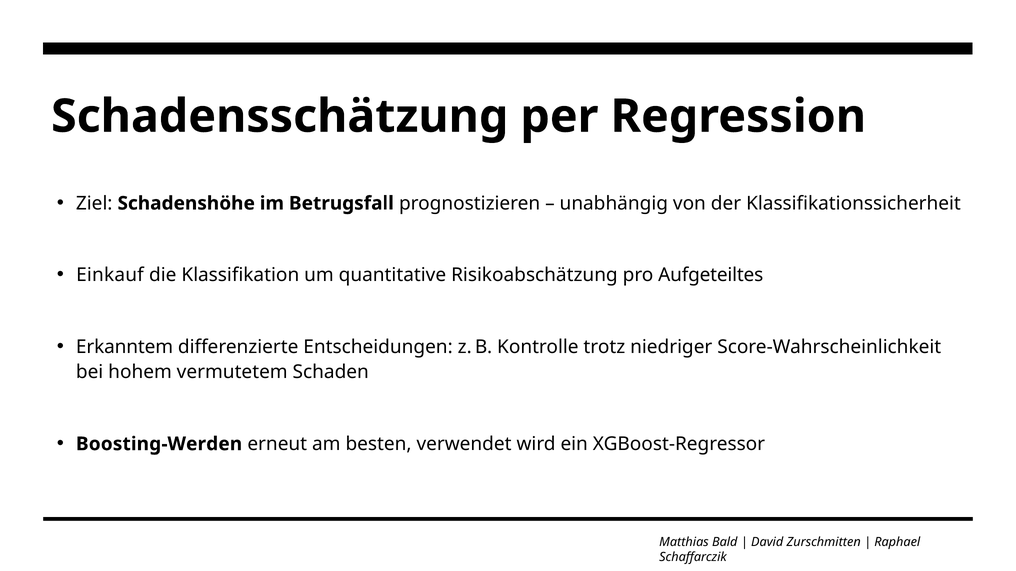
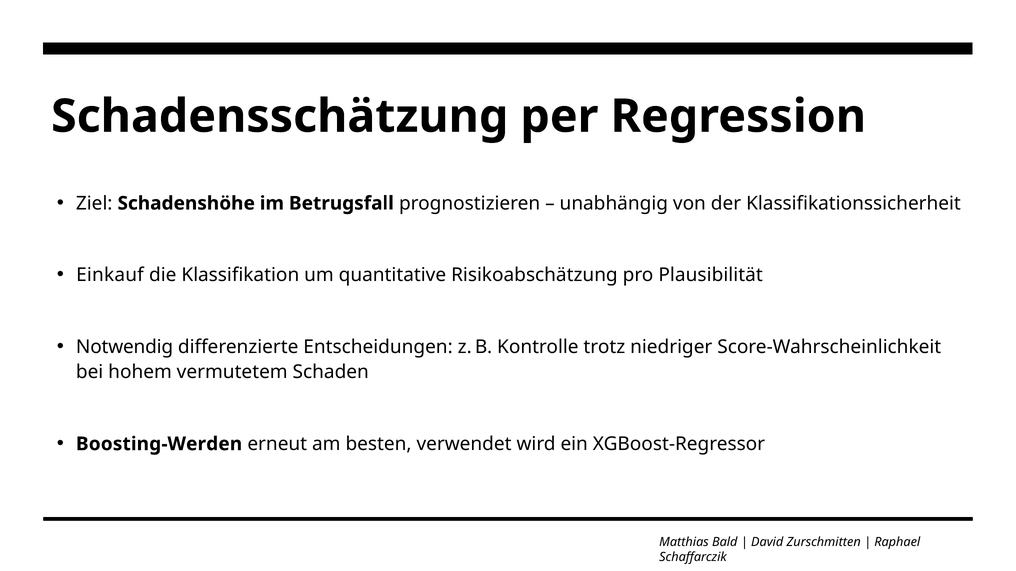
Aufgeteiltes: Aufgeteiltes -> Plausibilität (711, 275)
Erkanntem: Erkanntem -> Notwendig (125, 347)
